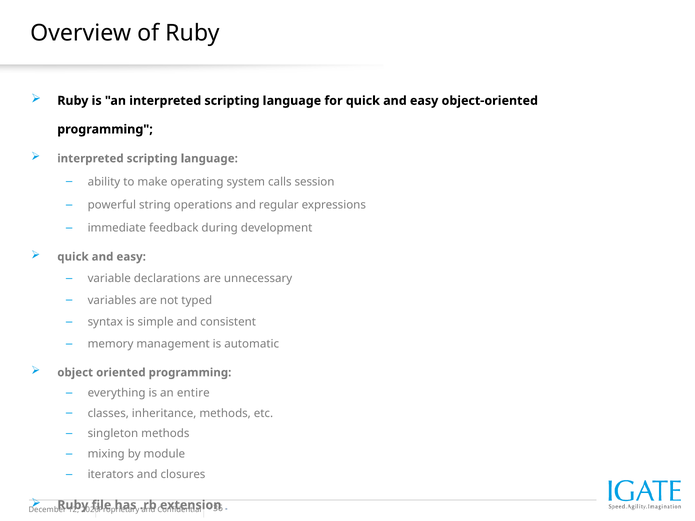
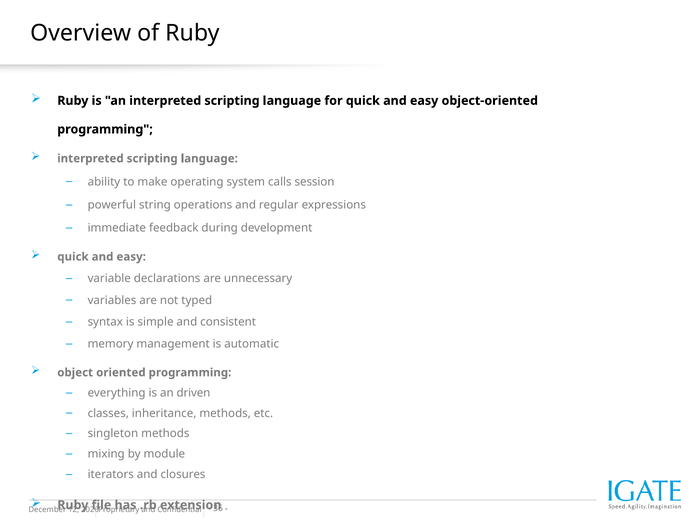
entire: entire -> driven (193, 393)
